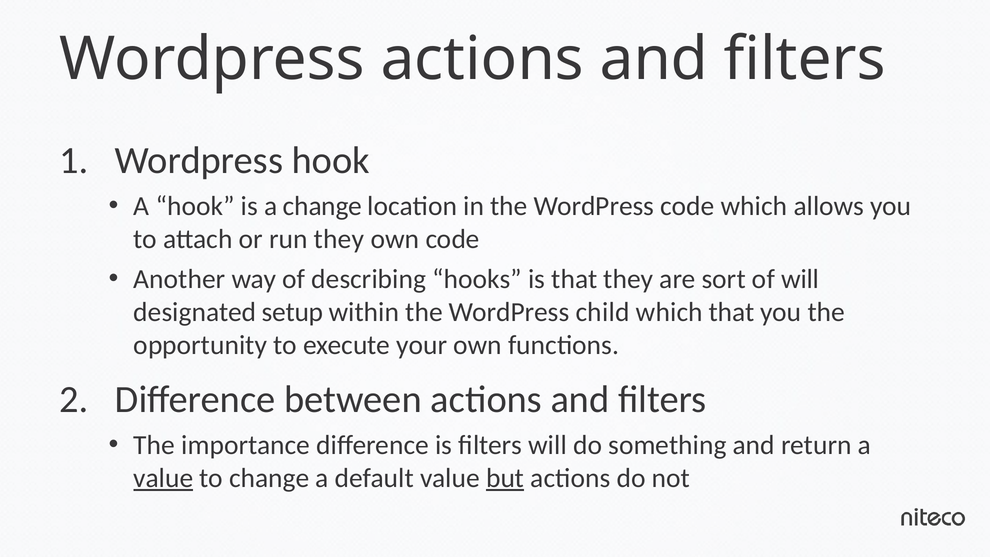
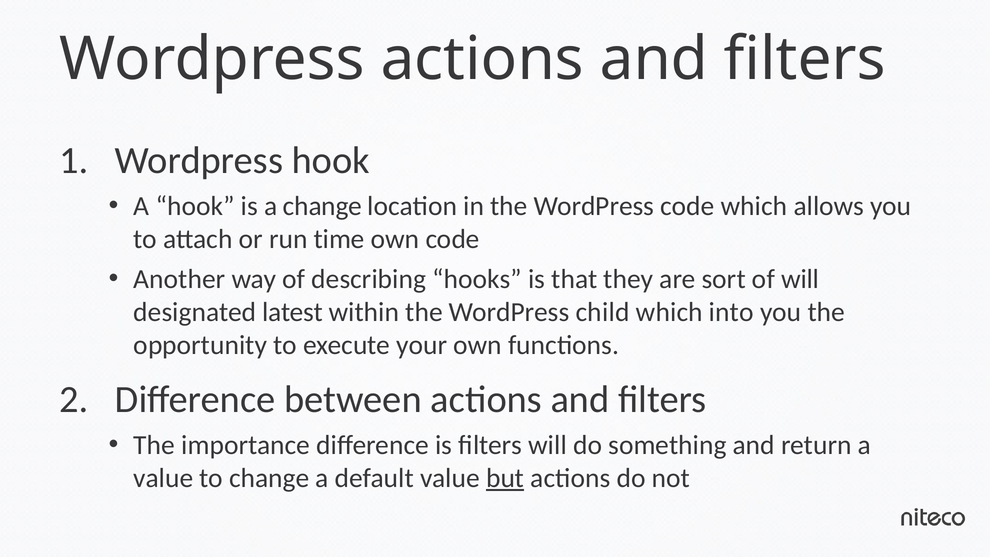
run they: they -> time (339, 239)
setup: setup -> latest (293, 312)
which that: that -> into (731, 312)
value underline: present -> none (163, 478)
